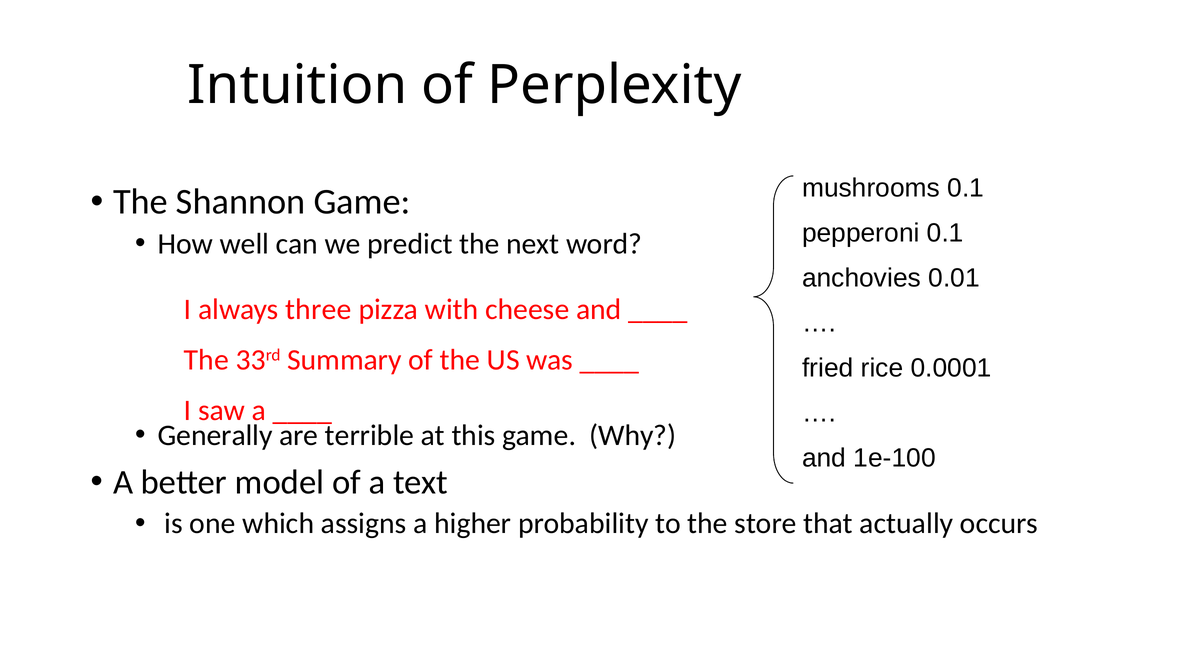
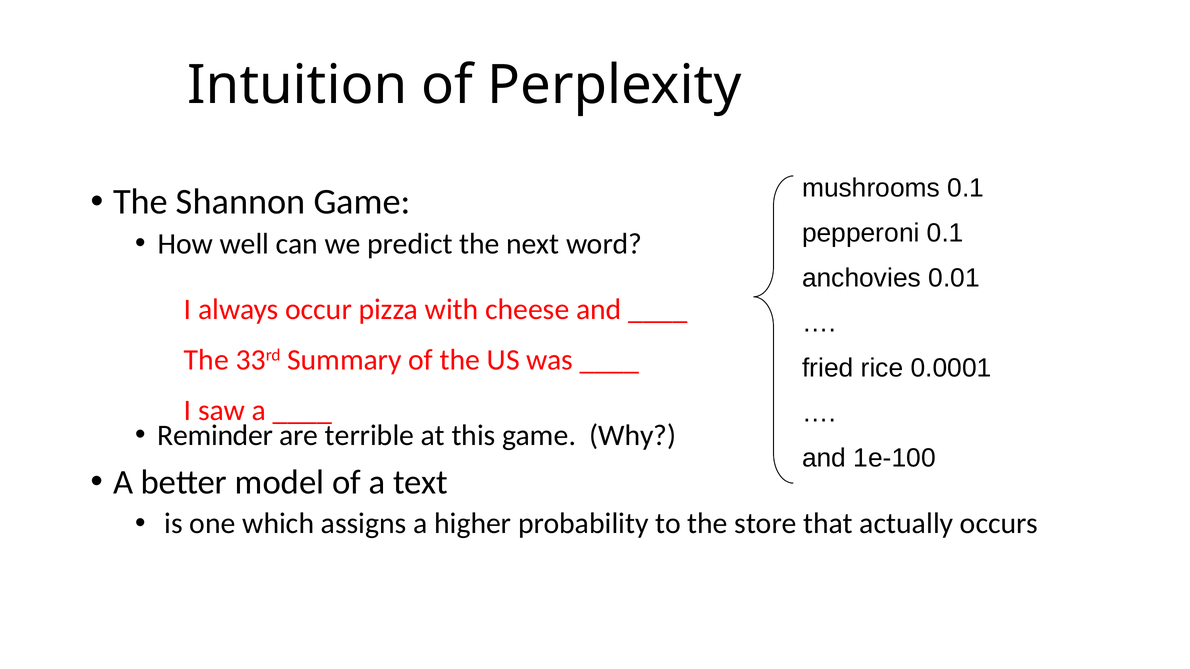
three: three -> occur (319, 309)
Generally: Generally -> Reminder (215, 436)
